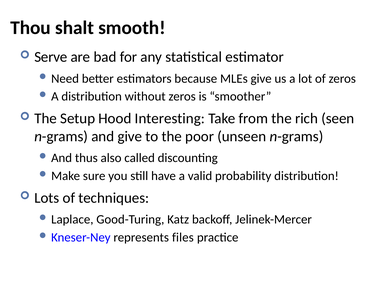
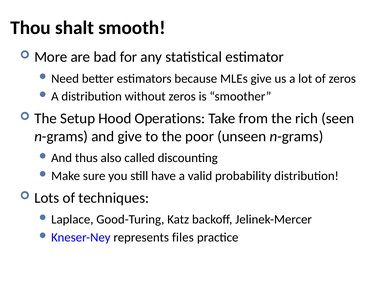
Serve: Serve -> More (51, 57)
Interesting: Interesting -> Operations (170, 118)
